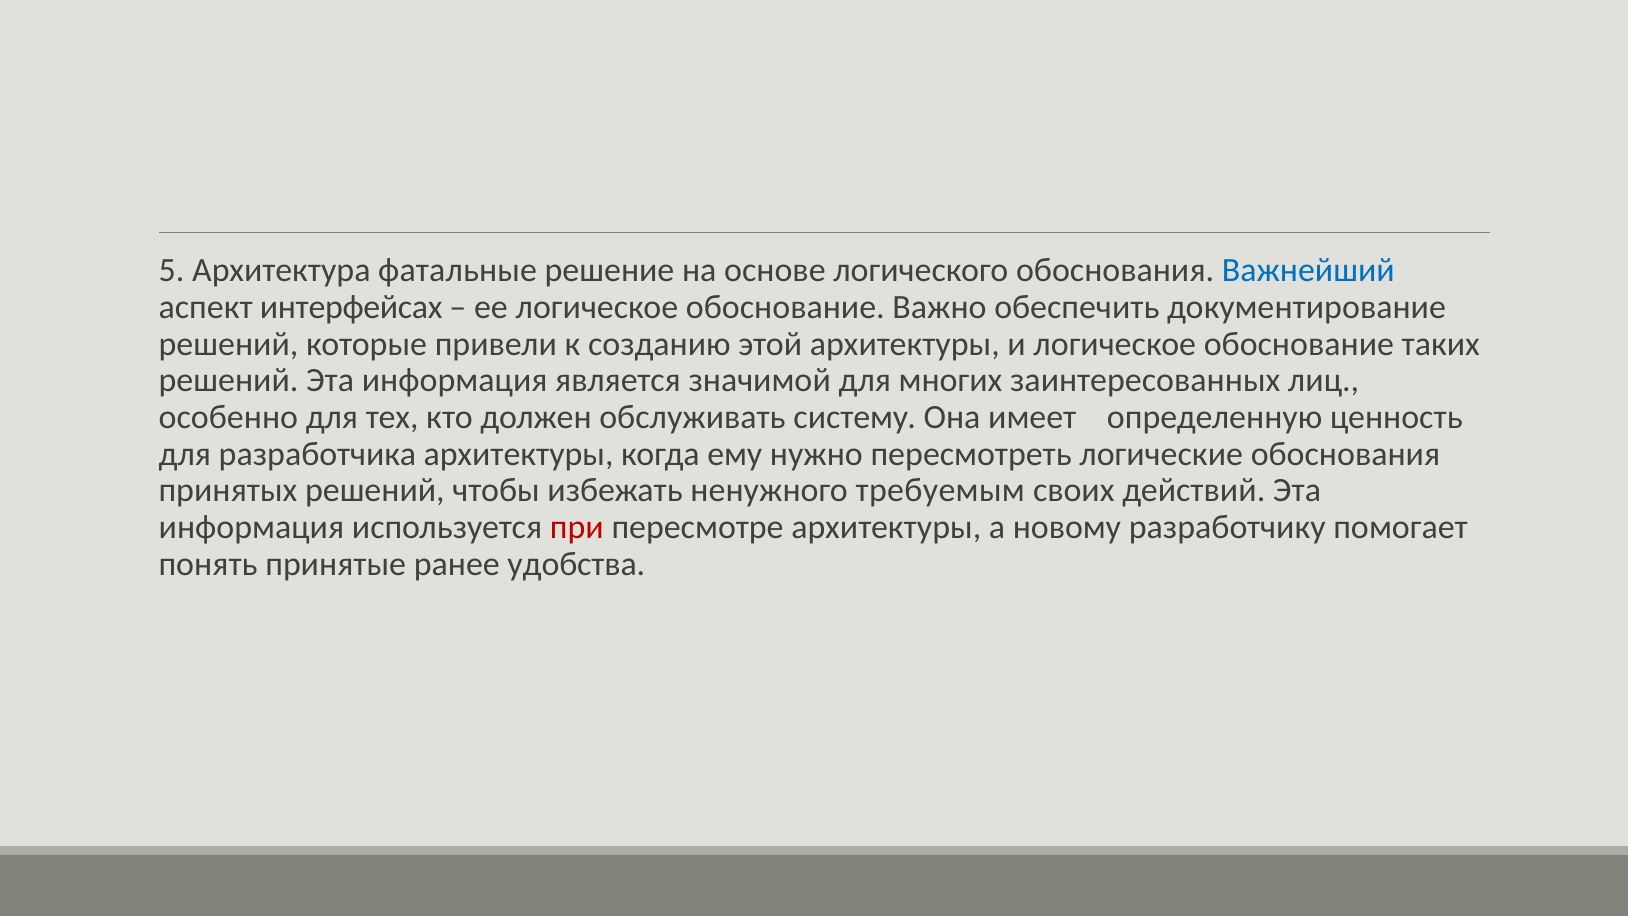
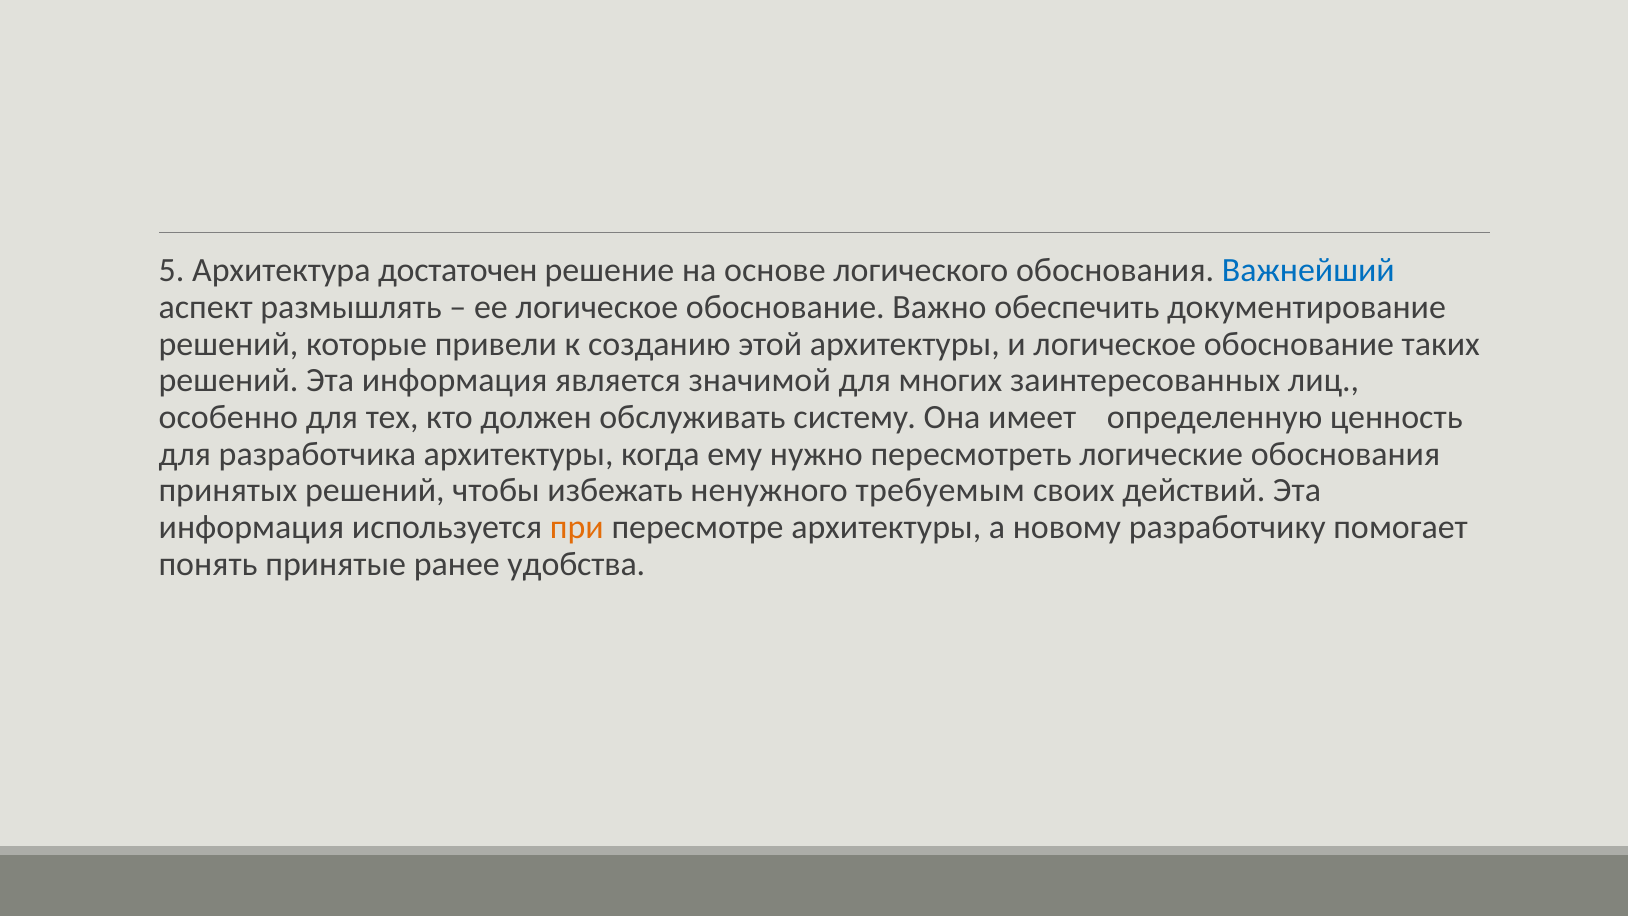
фатальные: фатальные -> достаточен (458, 271)
интерфейсах: интерфейсах -> размышлять (351, 307)
при colour: red -> orange (577, 527)
